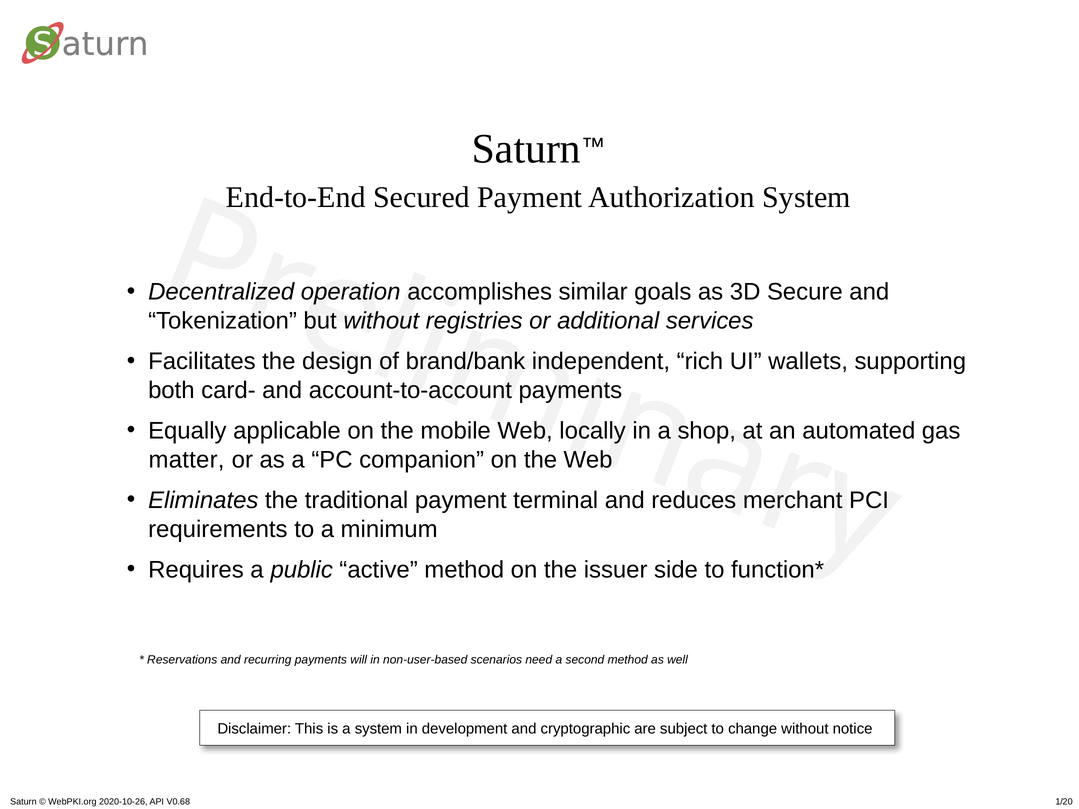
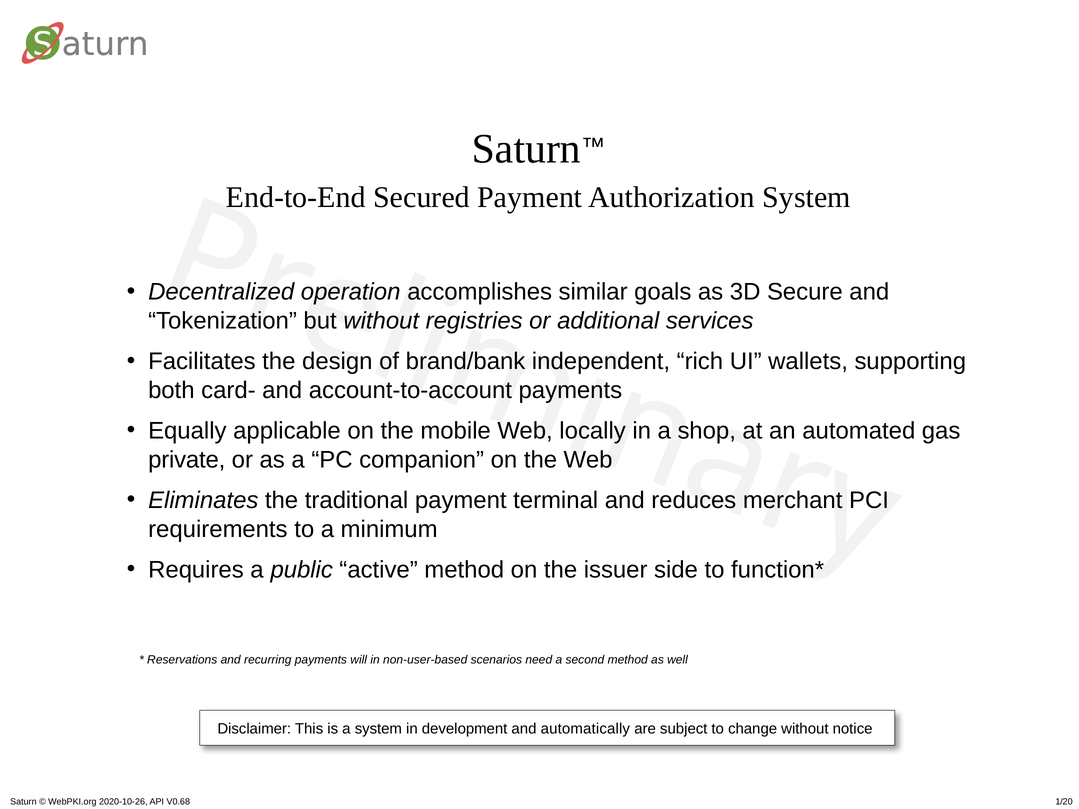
matter: matter -> private (187, 460)
cryptographic: cryptographic -> automatically (585, 729)
